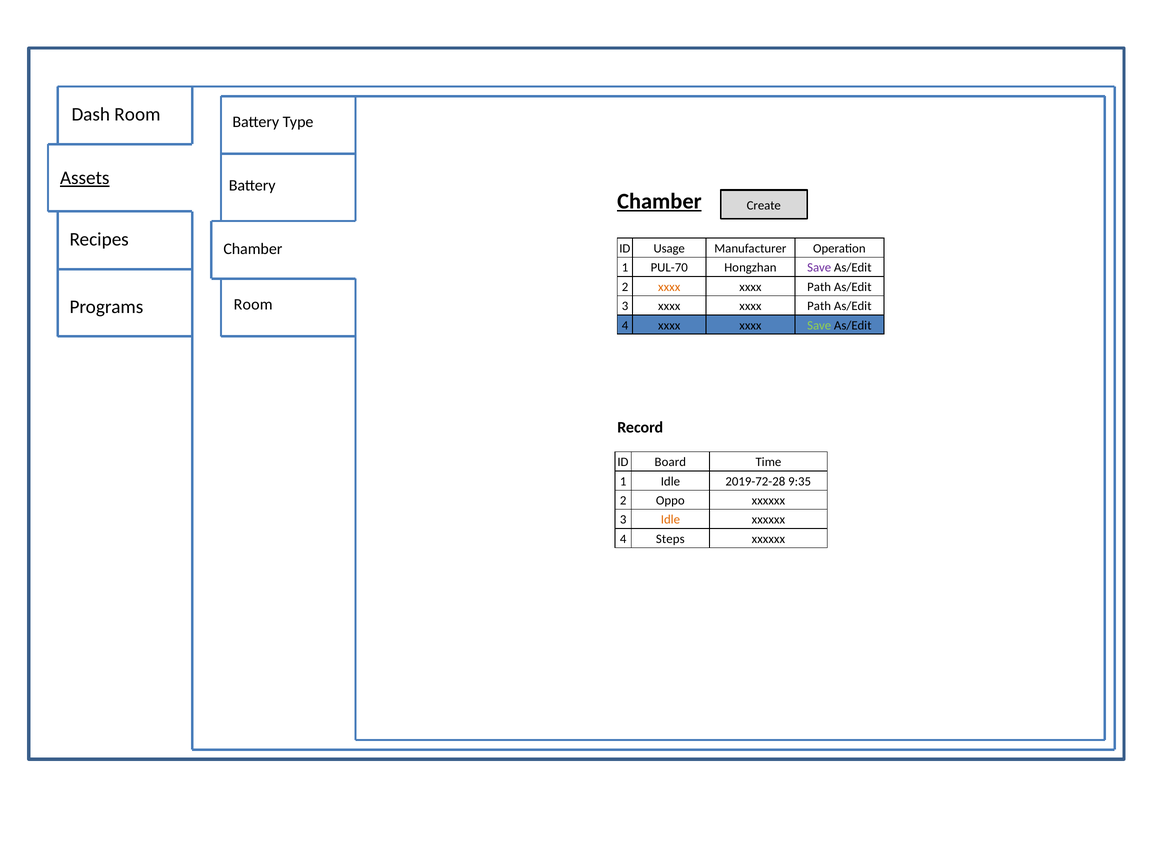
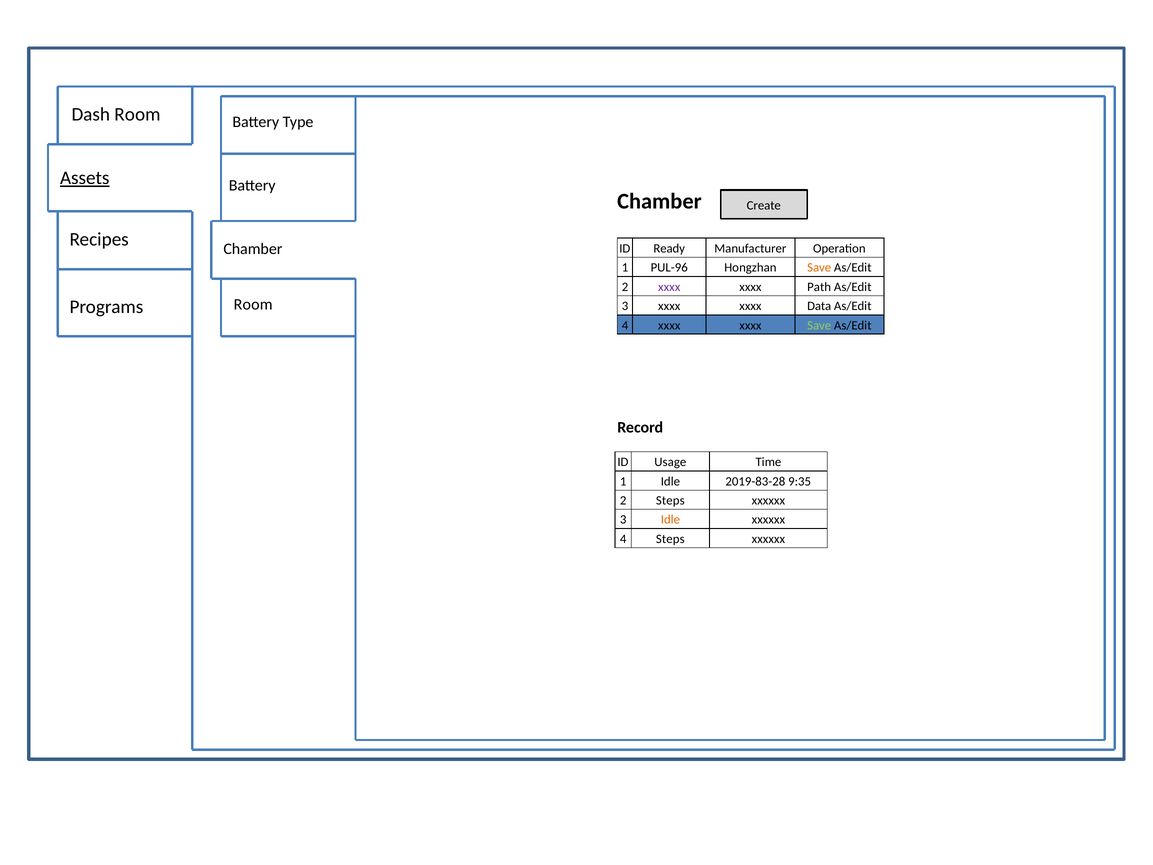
Chamber underline: present -> none (659, 201)
Usage: Usage -> Ready (669, 248)
PUL-70: PUL-70 -> PUL-96 (669, 268)
Save colour: purple -> orange (819, 268)
xxxx colour: orange -> purple (669, 287)
3 xxxx xxxx Path: Path -> Data (819, 306)
Board: Board -> Usage (670, 462)
2019-72-28: 2019-72-28 -> 2019-83-28 (755, 481)
2 Oppo: Oppo -> Steps (670, 500)
